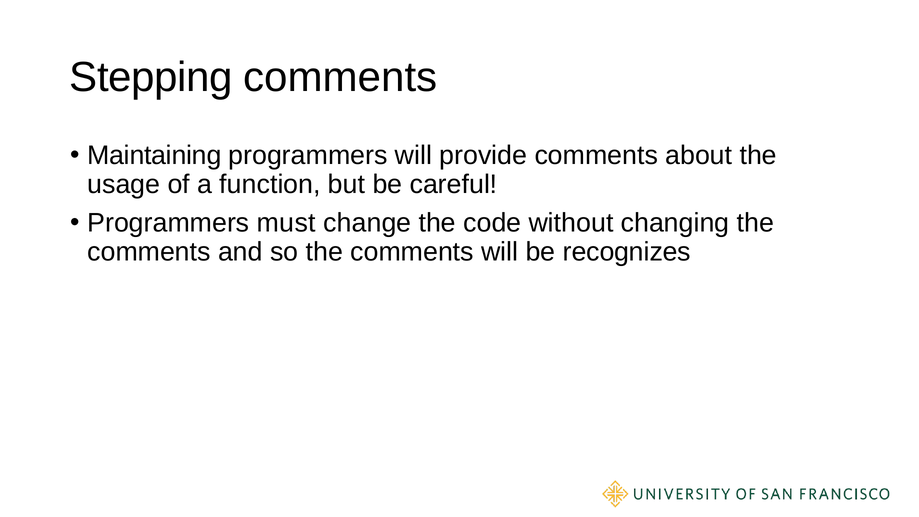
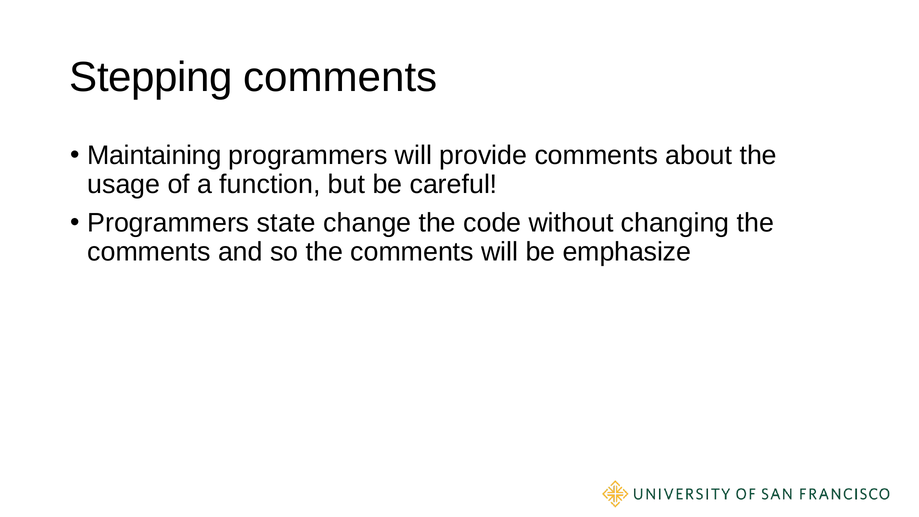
must: must -> state (286, 223)
recognizes: recognizes -> emphasize (627, 252)
